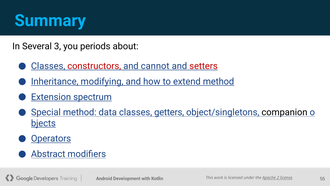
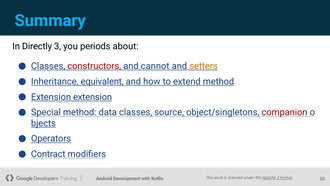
Several: Several -> Directly (37, 46)
setters colour: red -> orange (204, 66)
modifying: modifying -> equivalent (102, 81)
Extension spectrum: spectrum -> extension (93, 97)
getters: getters -> source (169, 112)
companion colour: black -> red (284, 112)
Abstract: Abstract -> Contract (48, 154)
